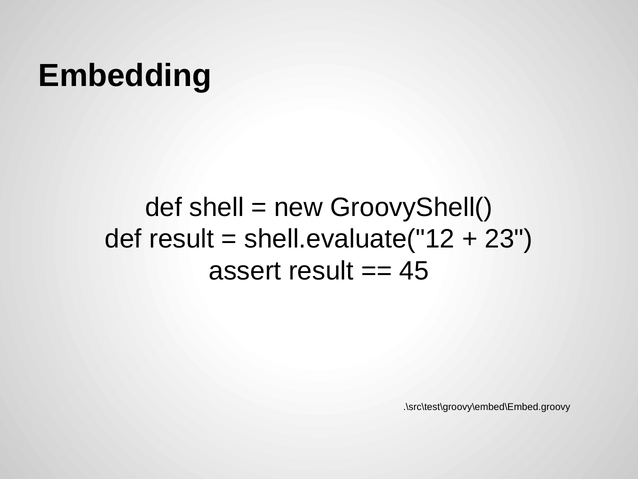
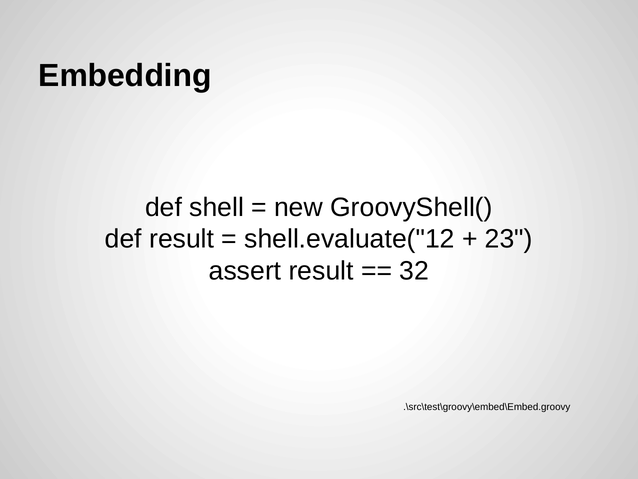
45: 45 -> 32 (414, 271)
